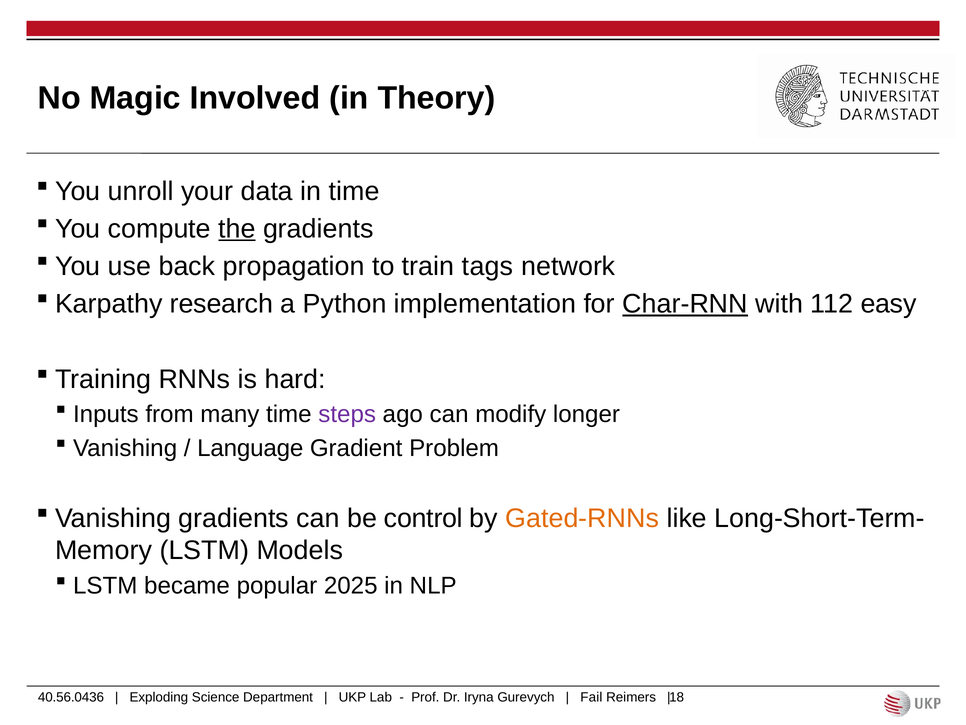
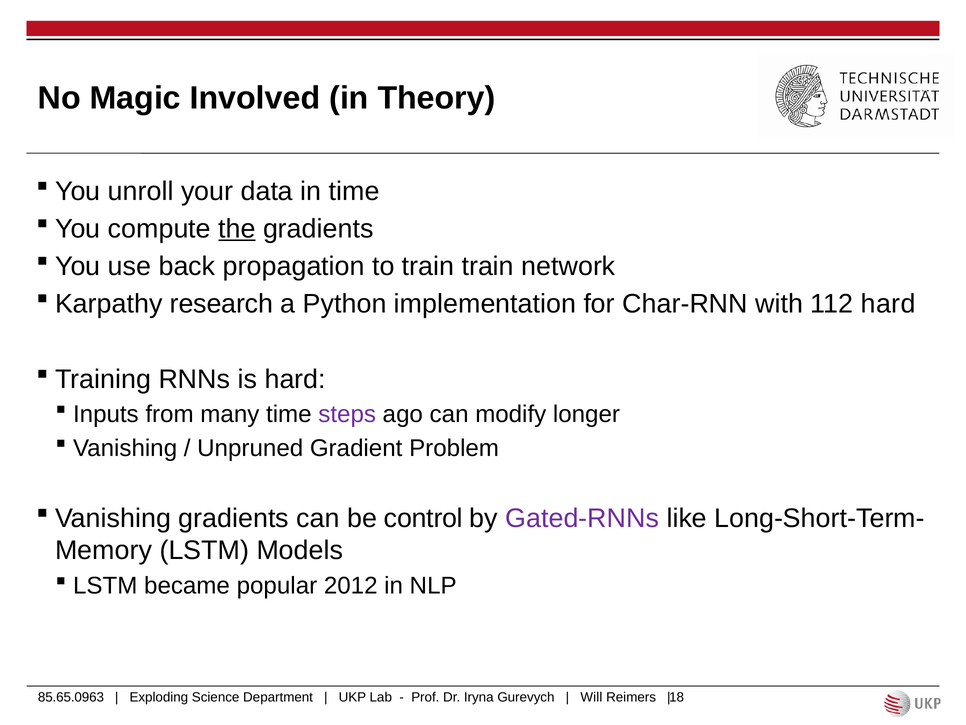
train tags: tags -> train (488, 266)
Char-RNN underline: present -> none (685, 304)
112 easy: easy -> hard (888, 304)
Language: Language -> Unpruned (250, 448)
Gated-RNNs colour: orange -> purple (582, 518)
2025: 2025 -> 2012 (351, 585)
40.56.0436: 40.56.0436 -> 85.65.0963 (71, 697)
Fail: Fail -> Will (591, 697)
